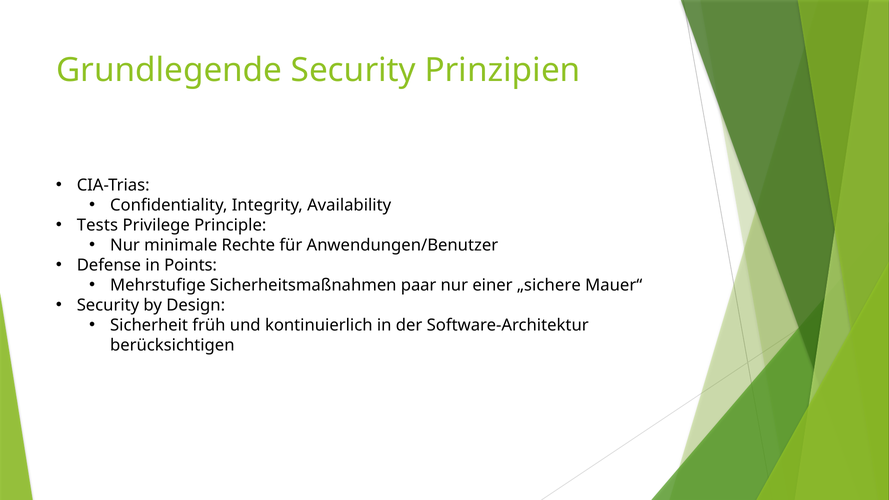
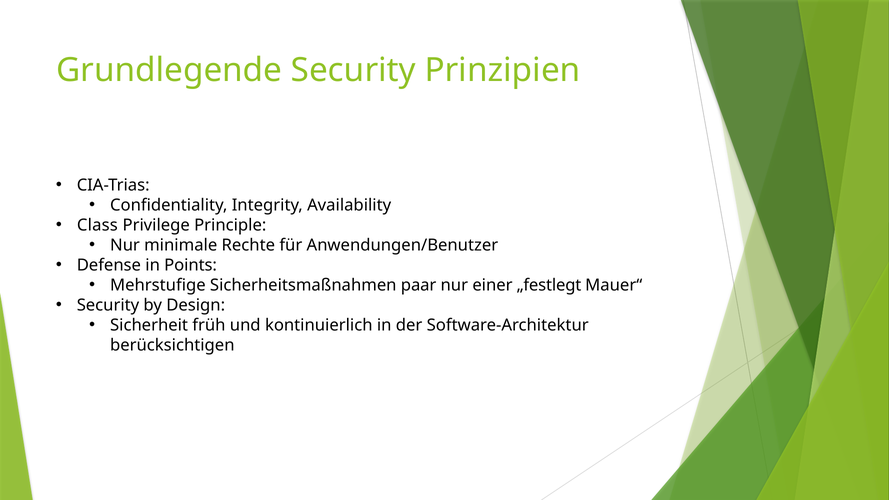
Tests: Tests -> Class (97, 225)
„sichere: „sichere -> „festlegt (549, 285)
